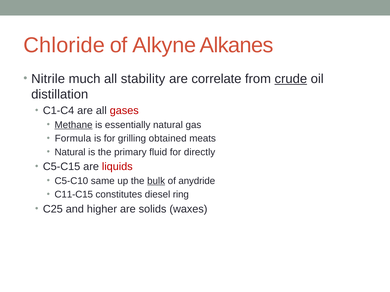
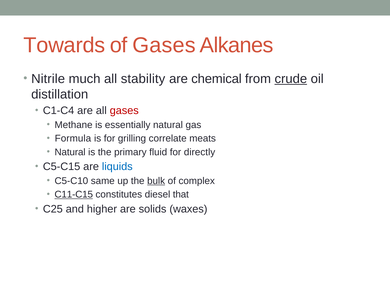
Chloride: Chloride -> Towards (64, 45)
of Alkyne: Alkyne -> Gases (164, 45)
correlate: correlate -> chemical (216, 79)
Methane underline: present -> none (74, 125)
obtained: obtained -> correlate (168, 139)
liquids colour: red -> blue (117, 167)
anydride: anydride -> complex (197, 181)
C11-C15 underline: none -> present (74, 195)
ring: ring -> that (181, 195)
